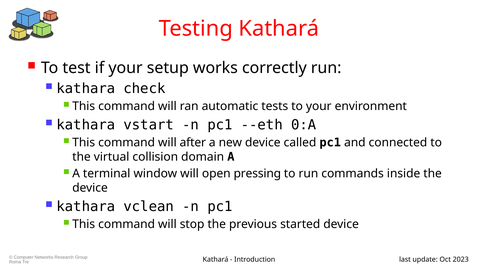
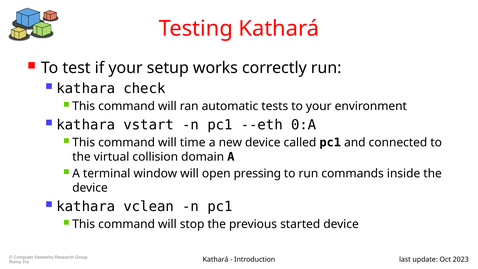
after: after -> time (193, 142)
